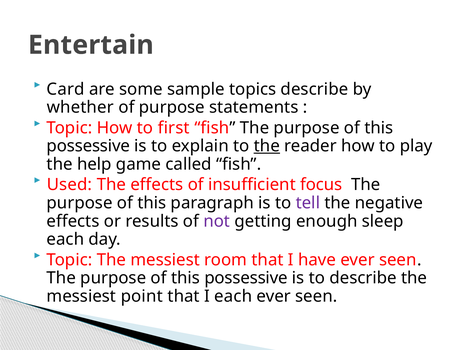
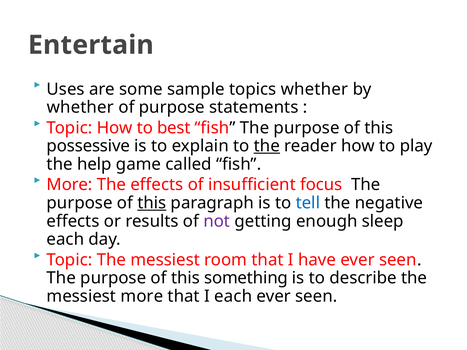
Card: Card -> Uses (66, 89)
topics describe: describe -> whether (314, 89)
first: first -> best (174, 128)
Used: Used -> More (70, 185)
this underline: none -> present (152, 203)
tell colour: purple -> blue (308, 203)
possessive: possessive -> something (246, 278)
messiest point: point -> more (142, 296)
